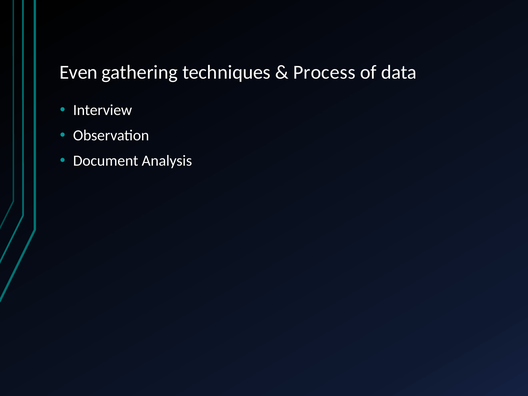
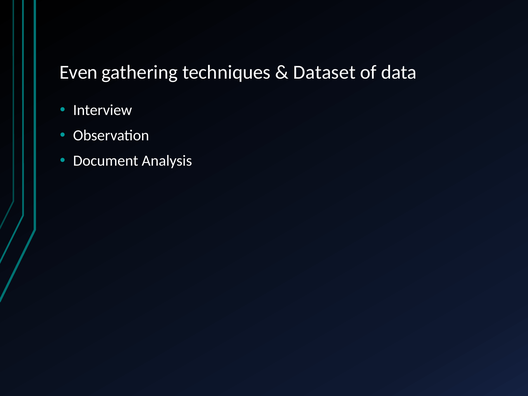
Process: Process -> Dataset (324, 72)
